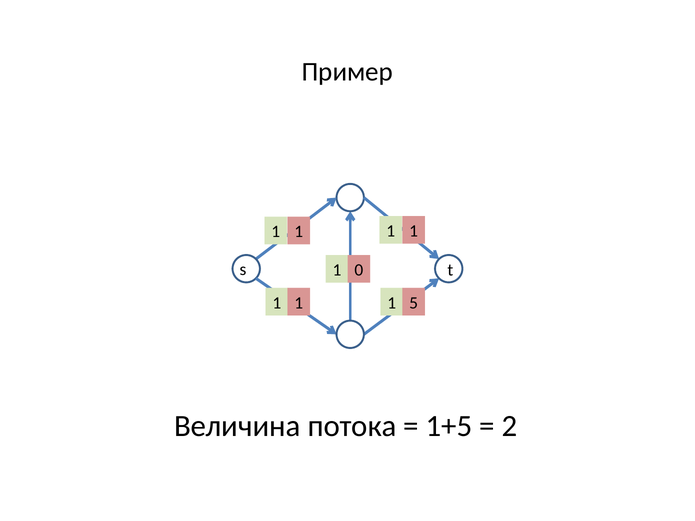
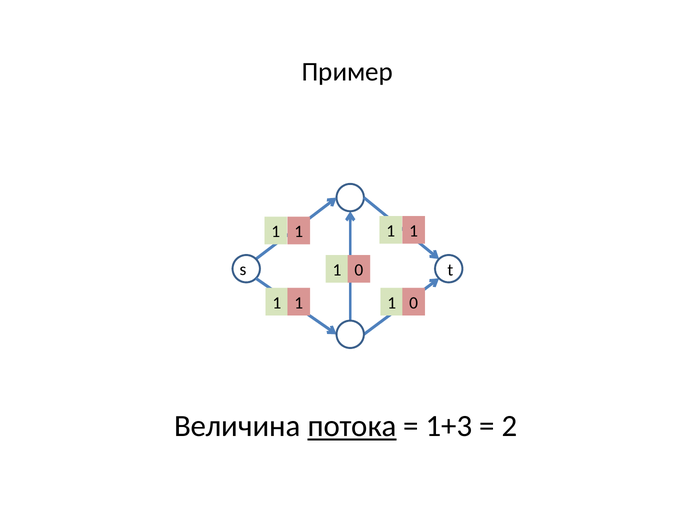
1 5: 5 -> 0 (414, 303)
потока underline: none -> present (352, 426)
1+5: 1+5 -> 1+3 (449, 426)
